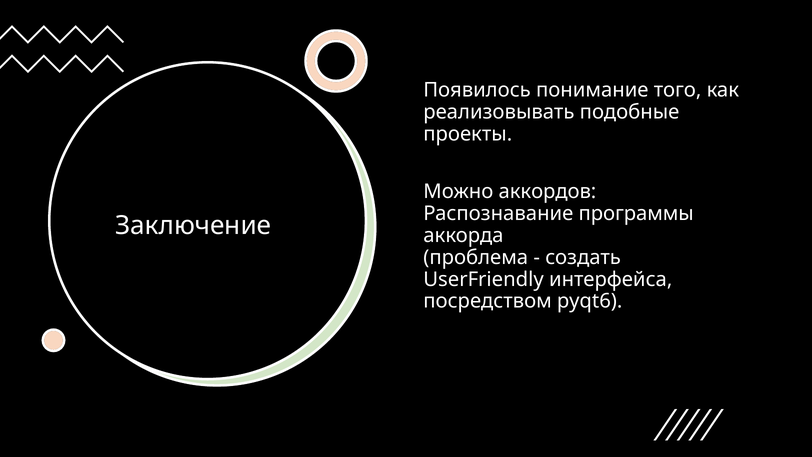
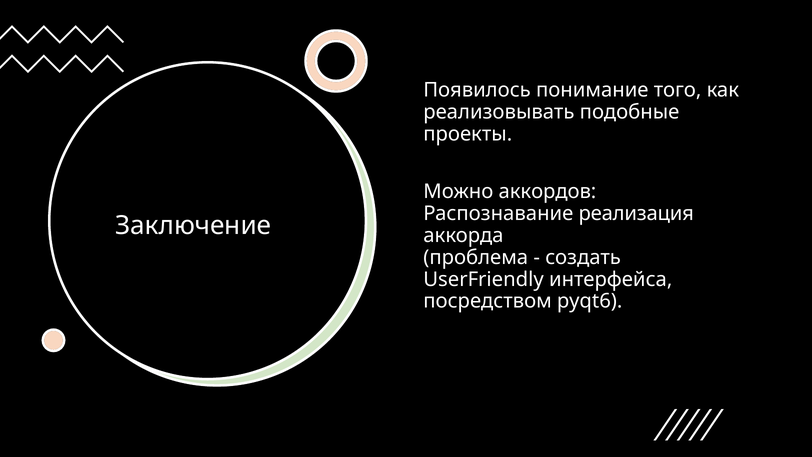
программы: программы -> реализация (636, 213)
